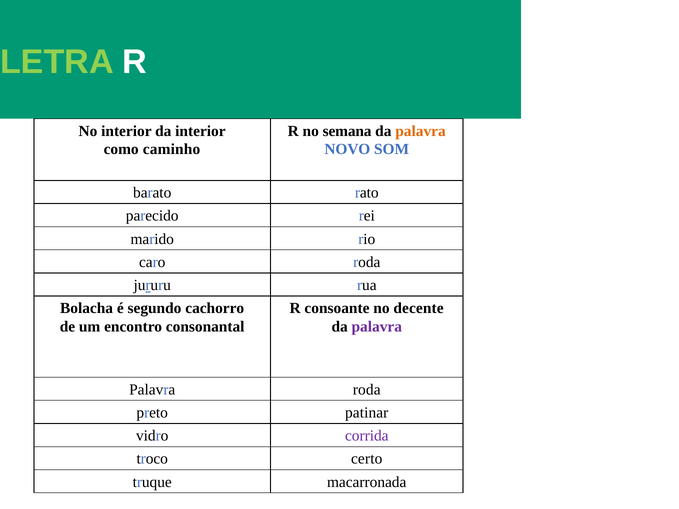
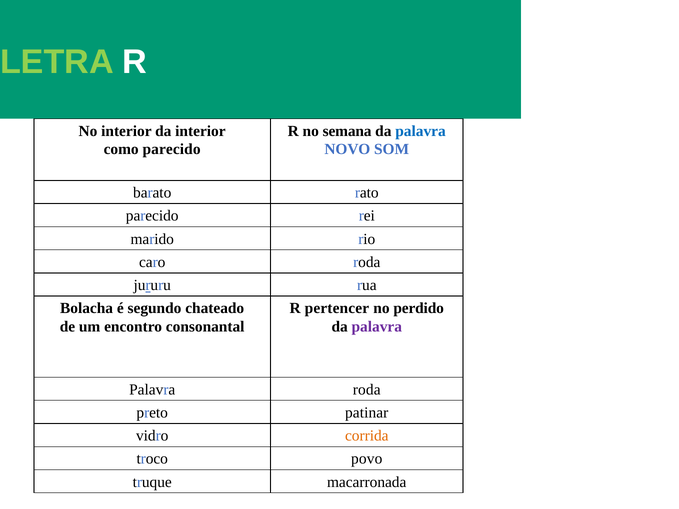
palavra colour: orange -> blue (421, 131)
como caminho: caminho -> parecido (172, 149)
cachorro: cachorro -> chateado (215, 308)
consoante: consoante -> pertencer (337, 308)
decente: decente -> perdido (419, 308)
corrida colour: purple -> orange (367, 436)
certo: certo -> povo (367, 459)
